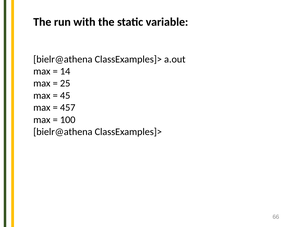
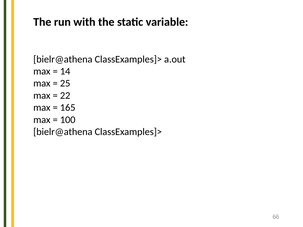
45: 45 -> 22 (65, 96)
457: 457 -> 165 (68, 108)
